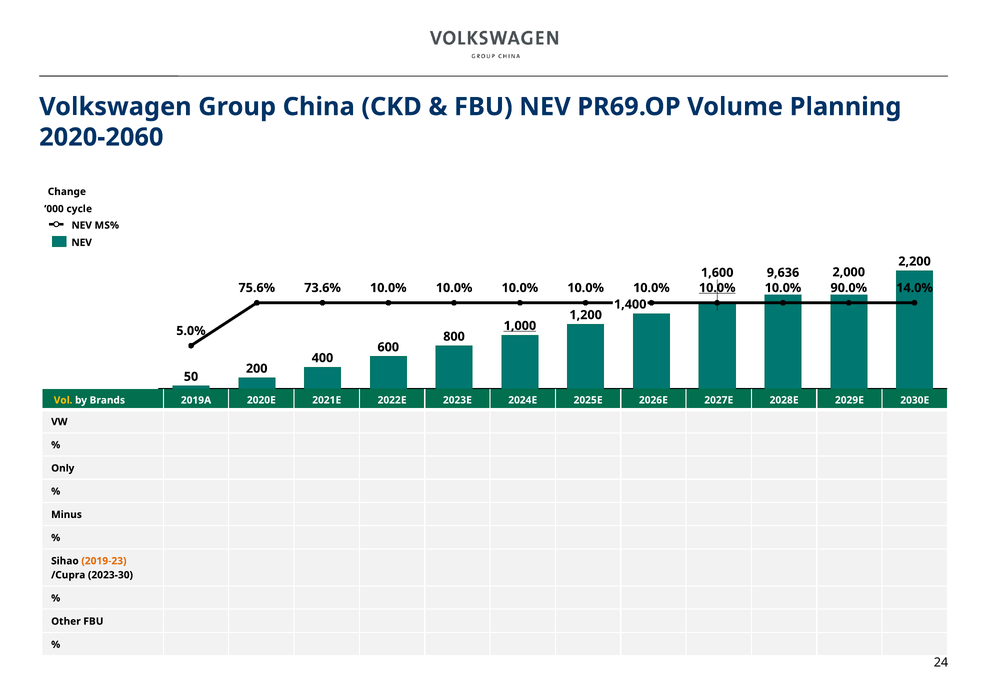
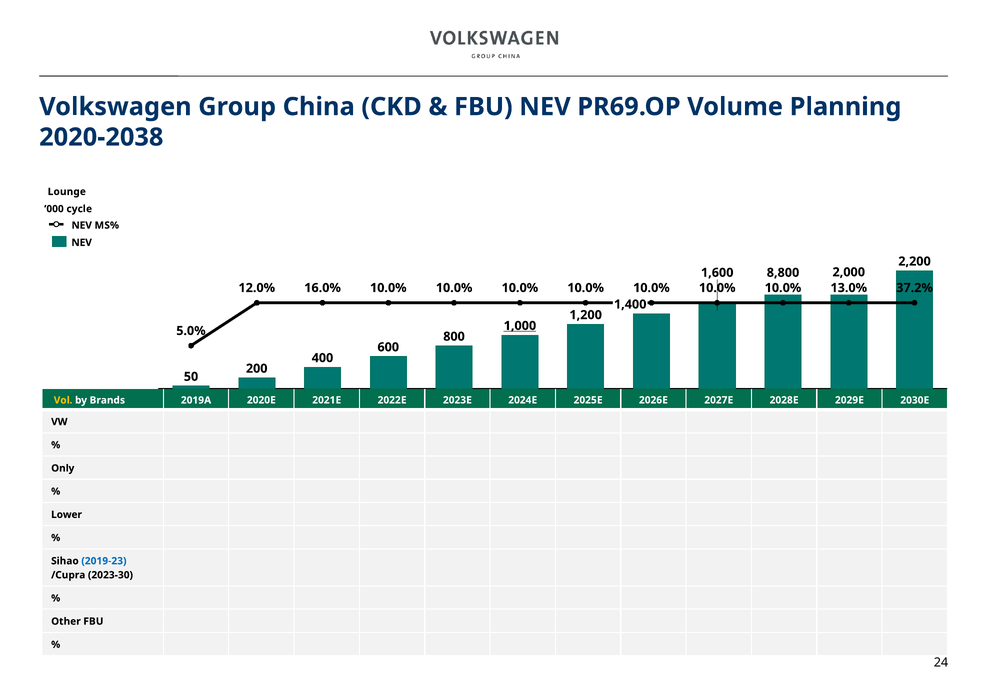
2020-2060: 2020-2060 -> 2020-2038 (101, 137)
Change: Change -> Lounge (67, 192)
9,636: 9,636 -> 8,800 (783, 273)
75.6%: 75.6% -> 12.0% (257, 288)
73.6%: 73.6% -> 16.0% (323, 288)
10.0% underline: present -> none (717, 288)
90.0%: 90.0% -> 13.0% (849, 288)
14.0%: 14.0% -> 37.2% (915, 288)
Minus: Minus -> Lower (67, 514)
2019-23 colour: orange -> blue (104, 561)
